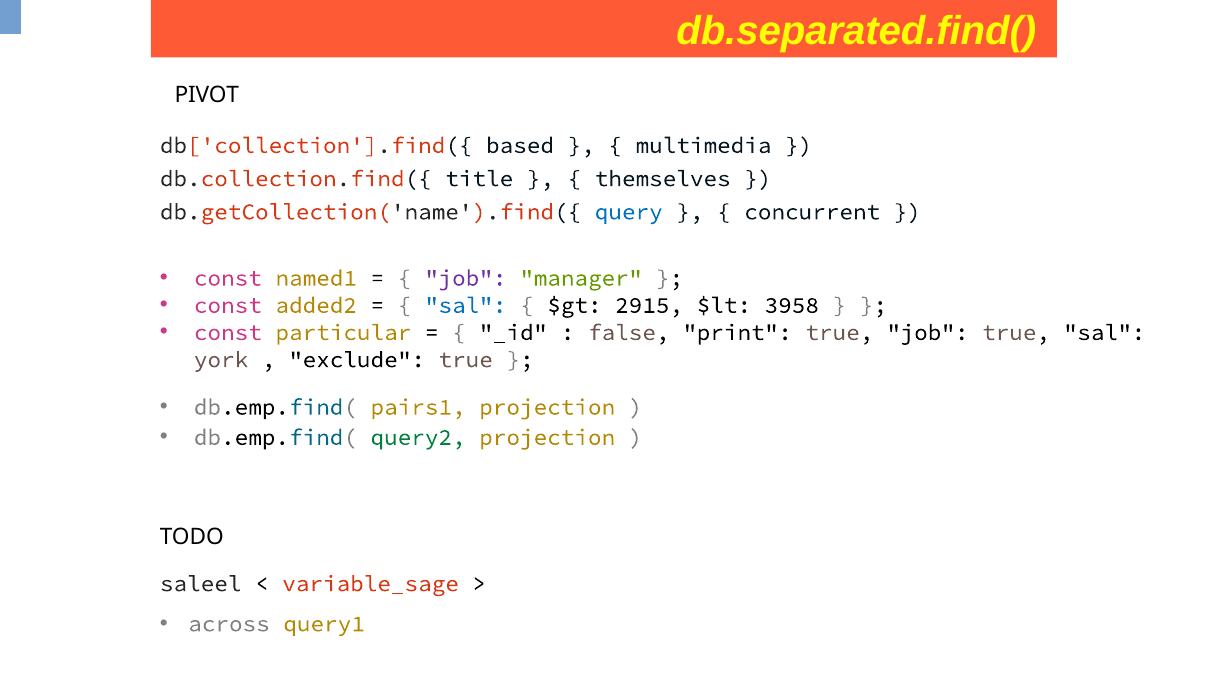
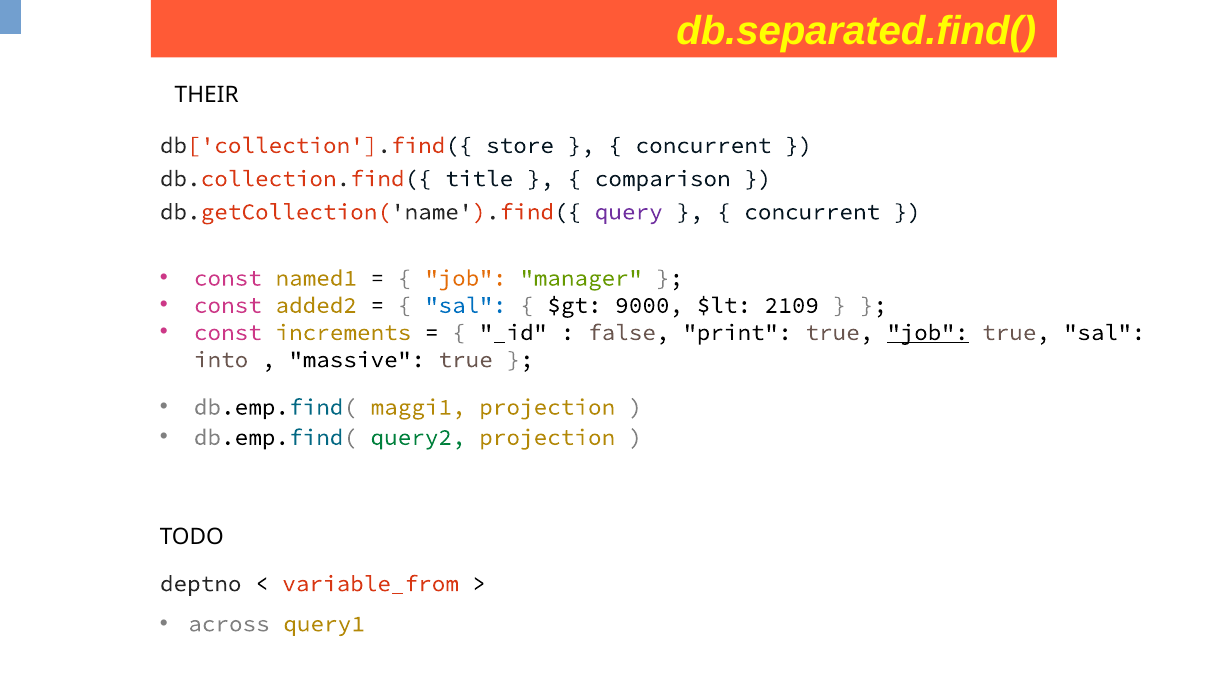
PIVOT: PIVOT -> THEIR (207, 95)
based: based -> store (520, 145)
multimedia: multimedia -> concurrent (703, 145)
themselves: themselves -> comparison (663, 179)
query colour: blue -> purple (629, 212)
job colour: purple -> orange (466, 278)
2915: 2915 -> 9000 (649, 305)
3958: 3958 -> 2109 (792, 305)
particular: particular -> increments (343, 332)
job underline: none -> present (928, 332)
york: york -> into (221, 359)
exclude: exclude -> massive (357, 359)
pairs1: pairs1 -> maggi1 (418, 407)
saleel: saleel -> deptno (201, 583)
variable_sage: variable_sage -> variable_from (371, 583)
